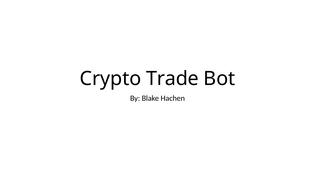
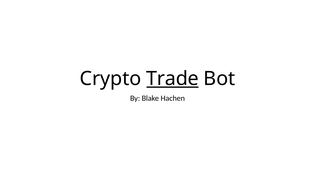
Trade underline: none -> present (173, 79)
